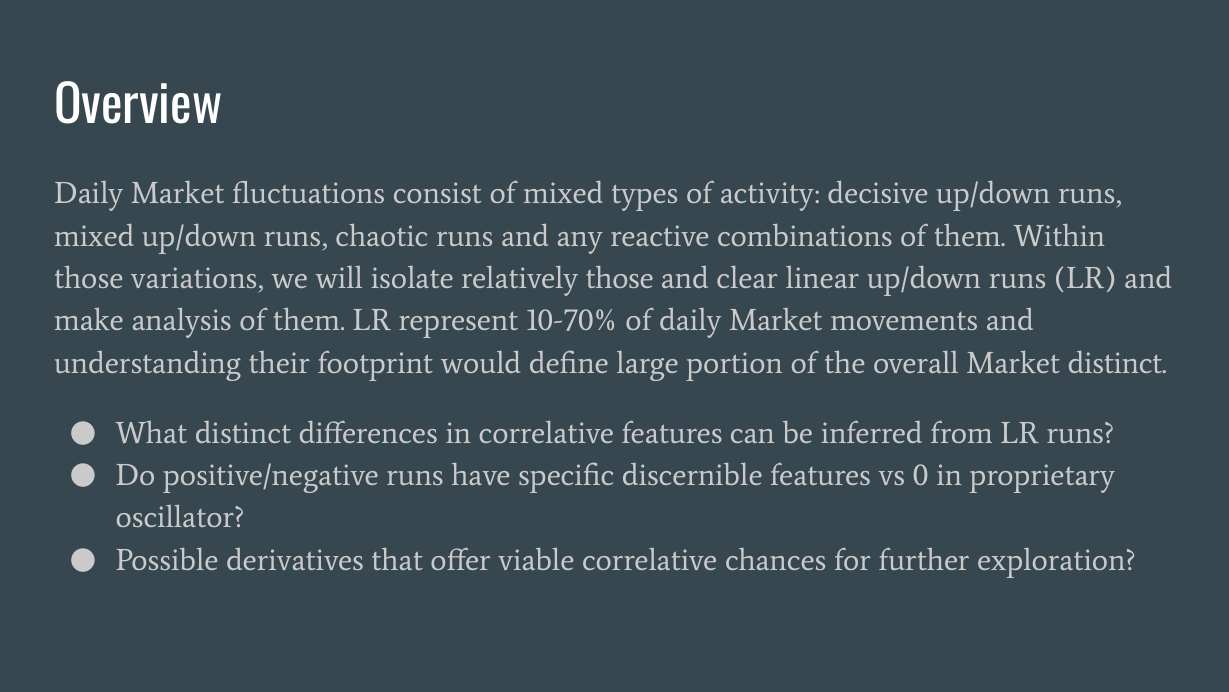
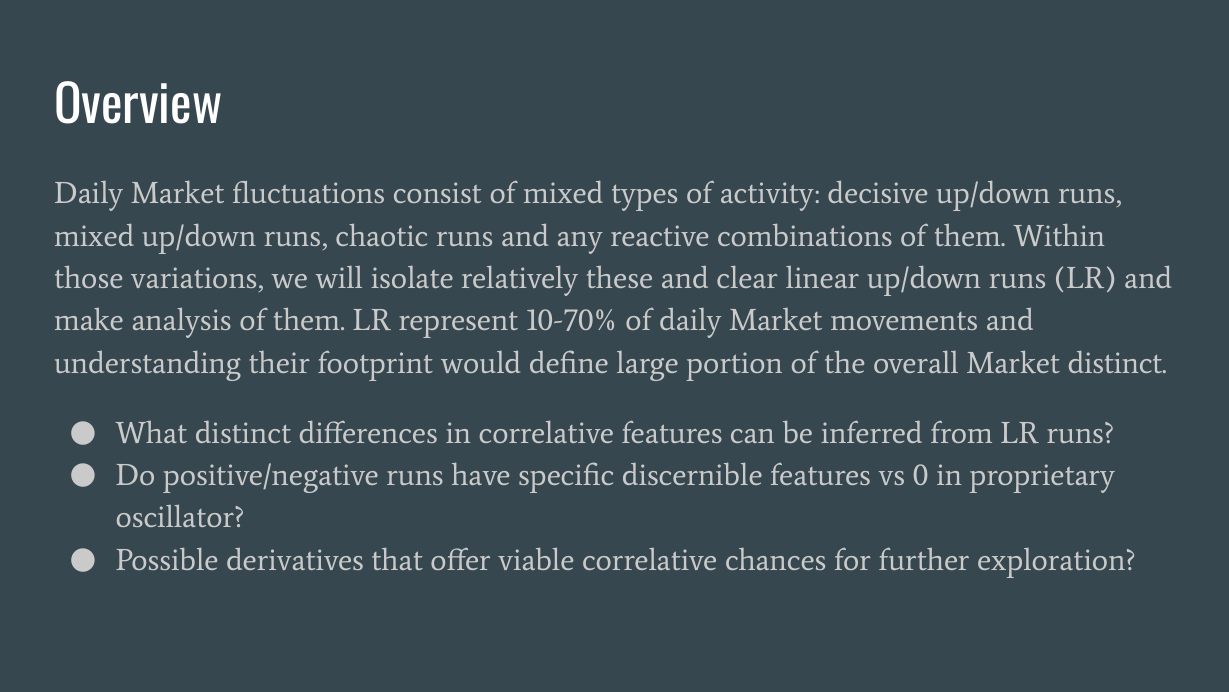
relatively those: those -> these (620, 278)
